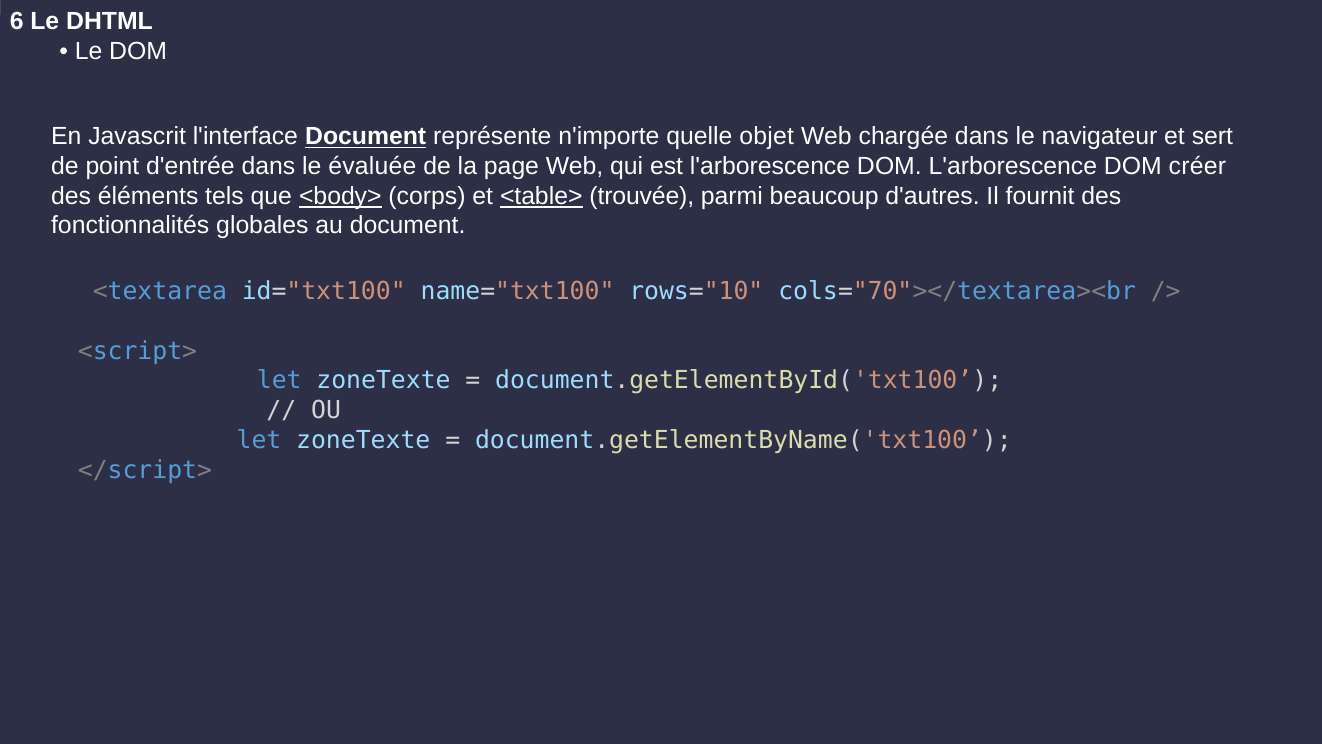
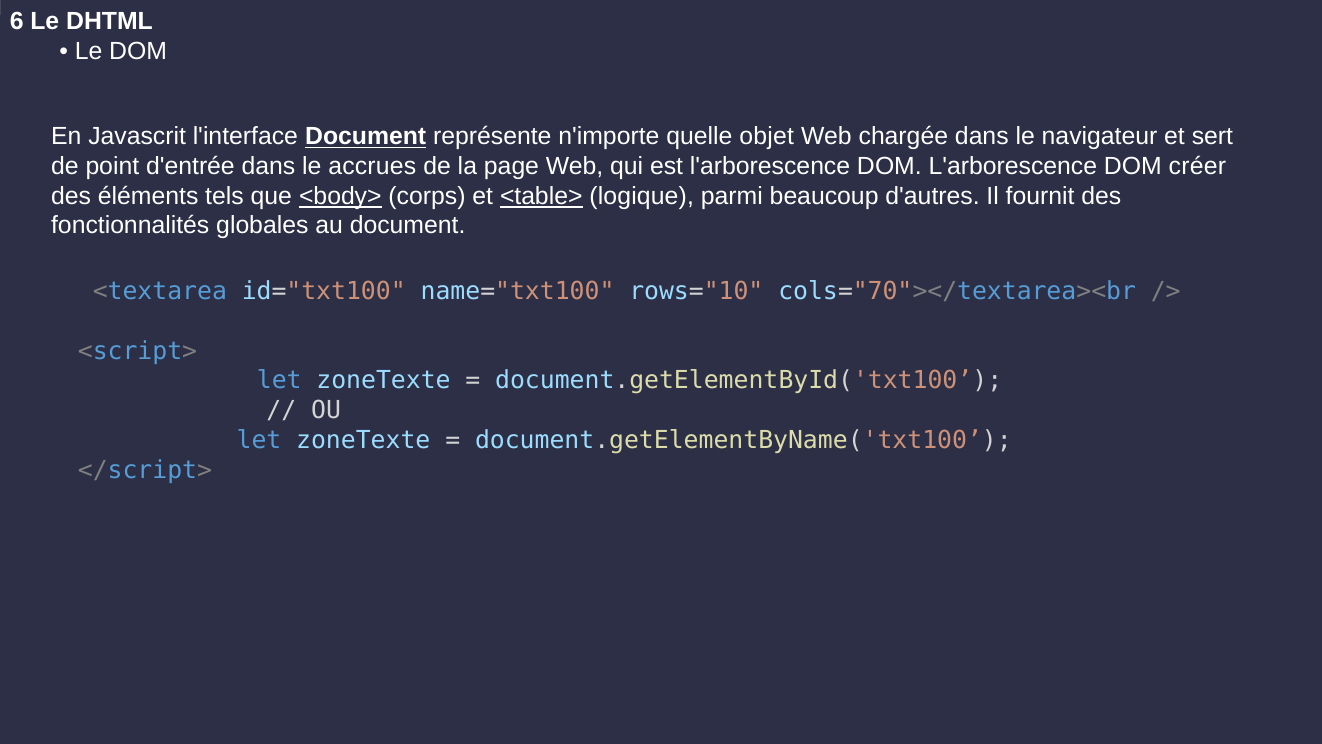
évaluée: évaluée -> accrues (372, 166)
trouvée: trouvée -> logique (642, 196)
